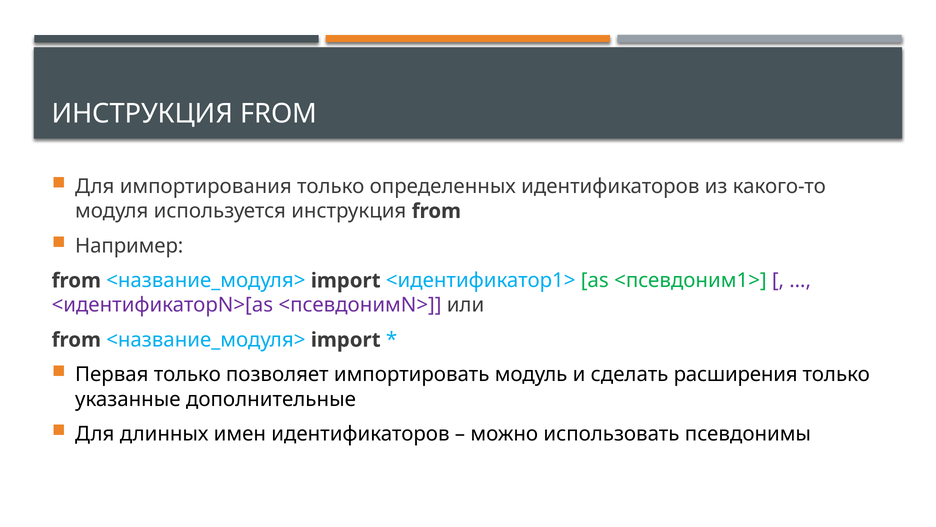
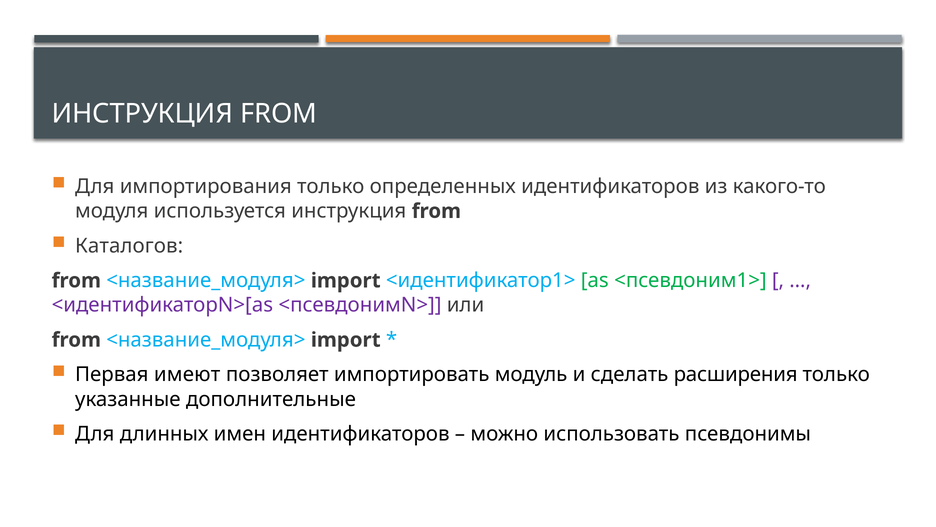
Например: Например -> Каталогов (129, 246)
Первая только: только -> имеют (187, 374)
